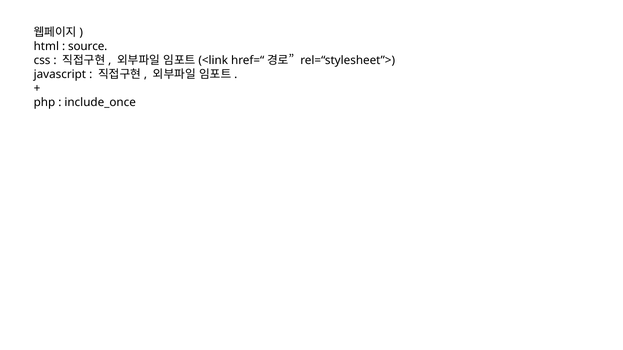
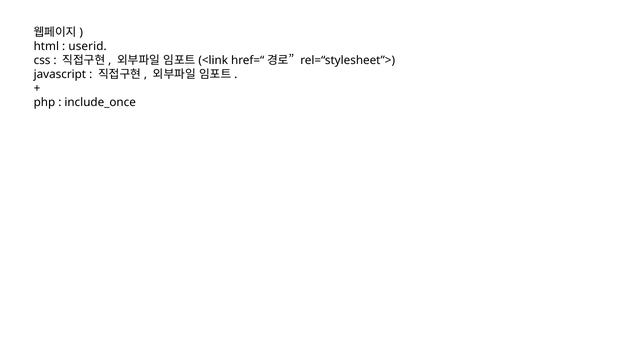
source: source -> userid (88, 46)
